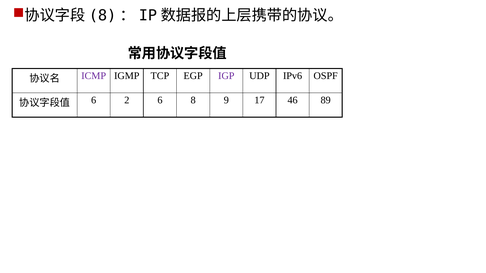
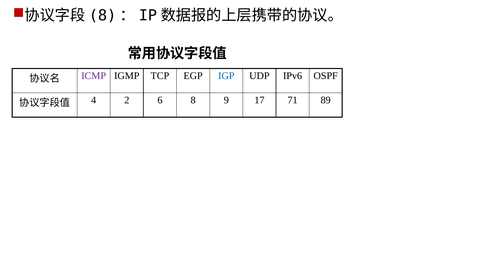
IGP colour: purple -> blue (226, 76)
6: 6 -> 4 (94, 100)
46: 46 -> 71 (293, 100)
